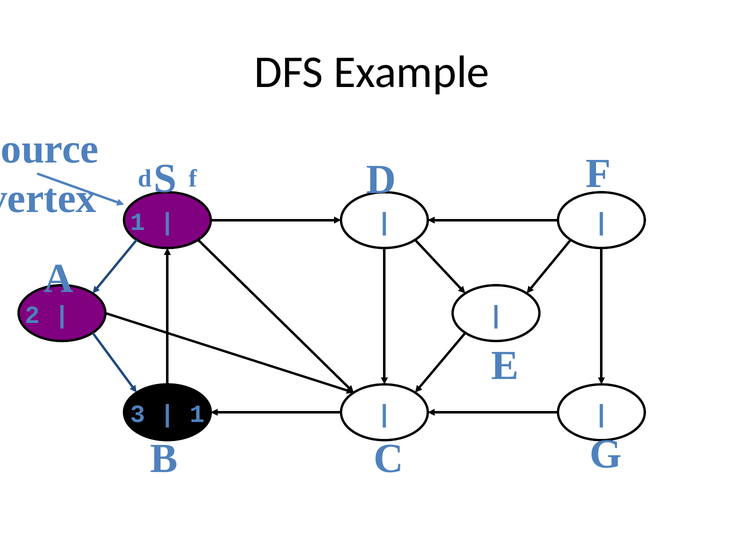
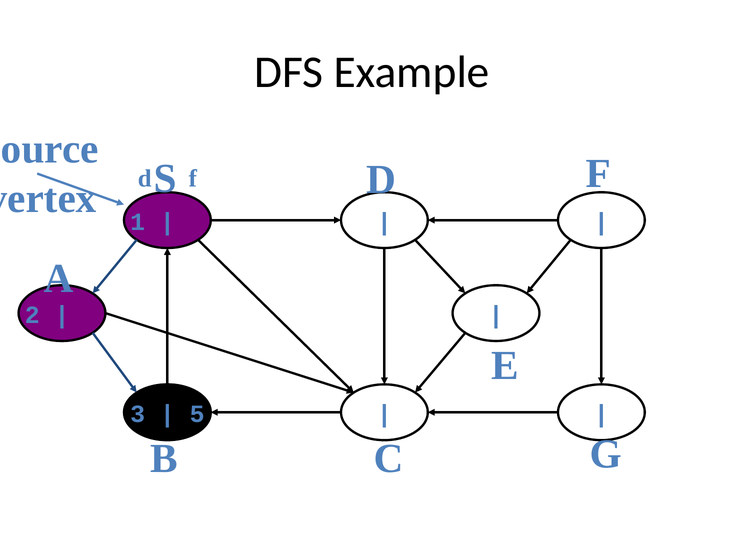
1: 1 -> 5 (197, 414)
